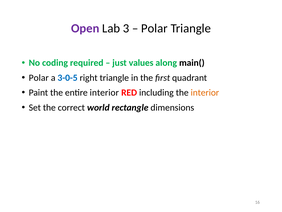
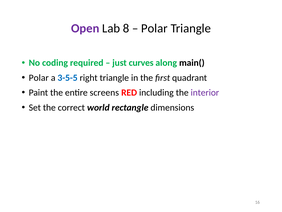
3: 3 -> 8 (126, 28)
values: values -> curves (141, 63)
3-0-5: 3-0-5 -> 3-5-5 (68, 78)
entire interior: interior -> screens (104, 92)
interior colour: orange -> purple (205, 92)
